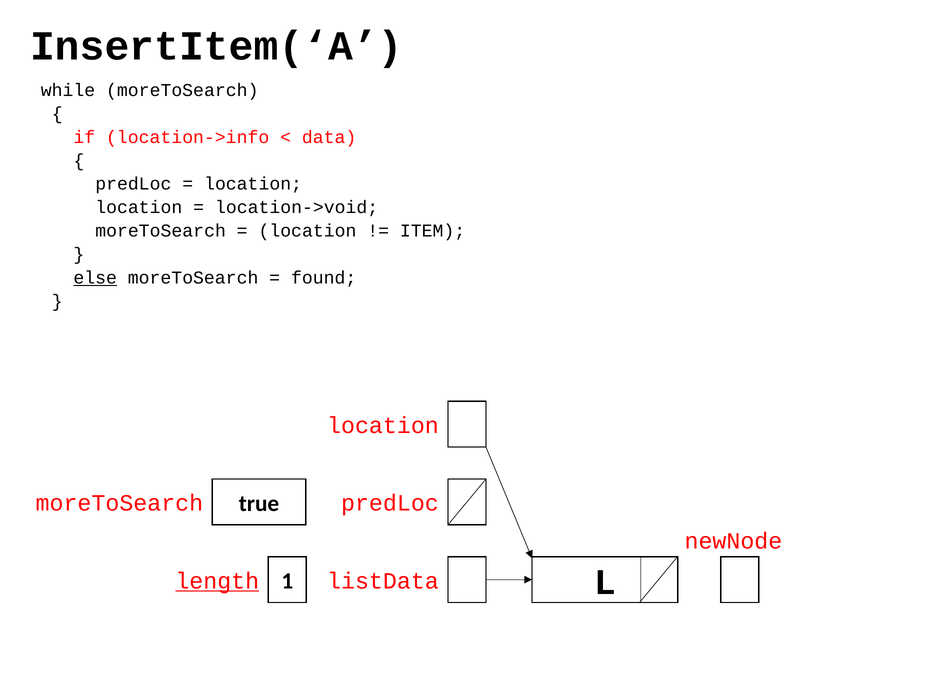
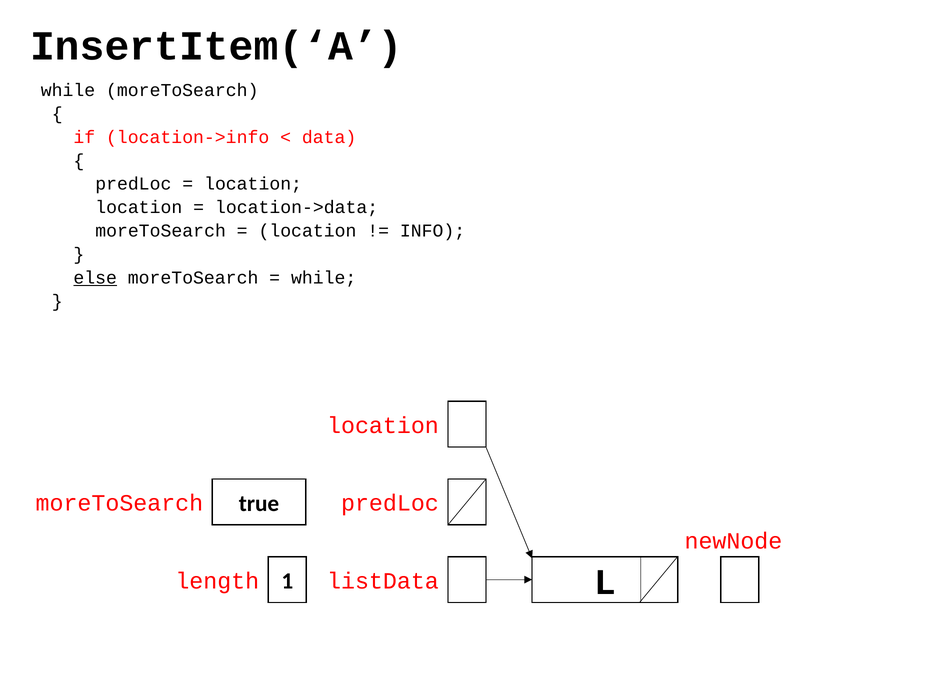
location->void: location->void -> location->data (297, 208)
ITEM: ITEM -> INFO (433, 231)
found: found -> while (324, 278)
length underline: present -> none (217, 581)
